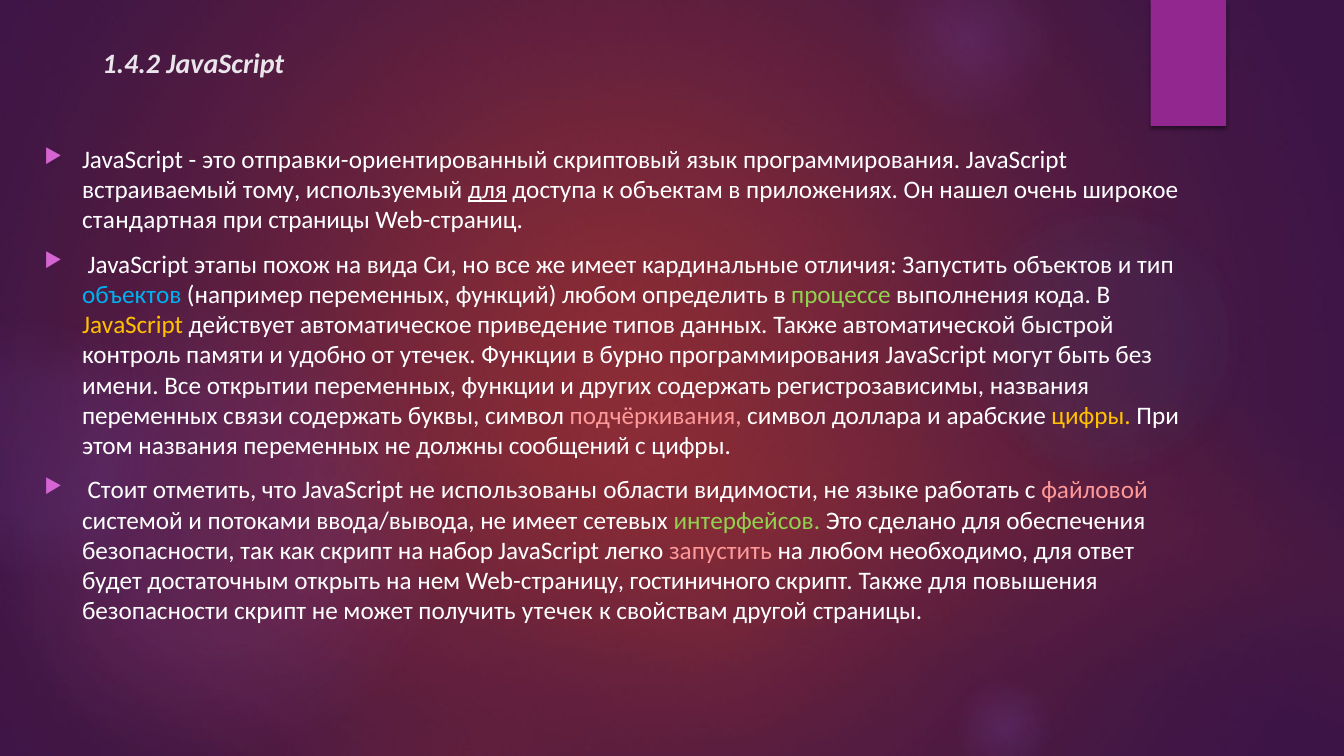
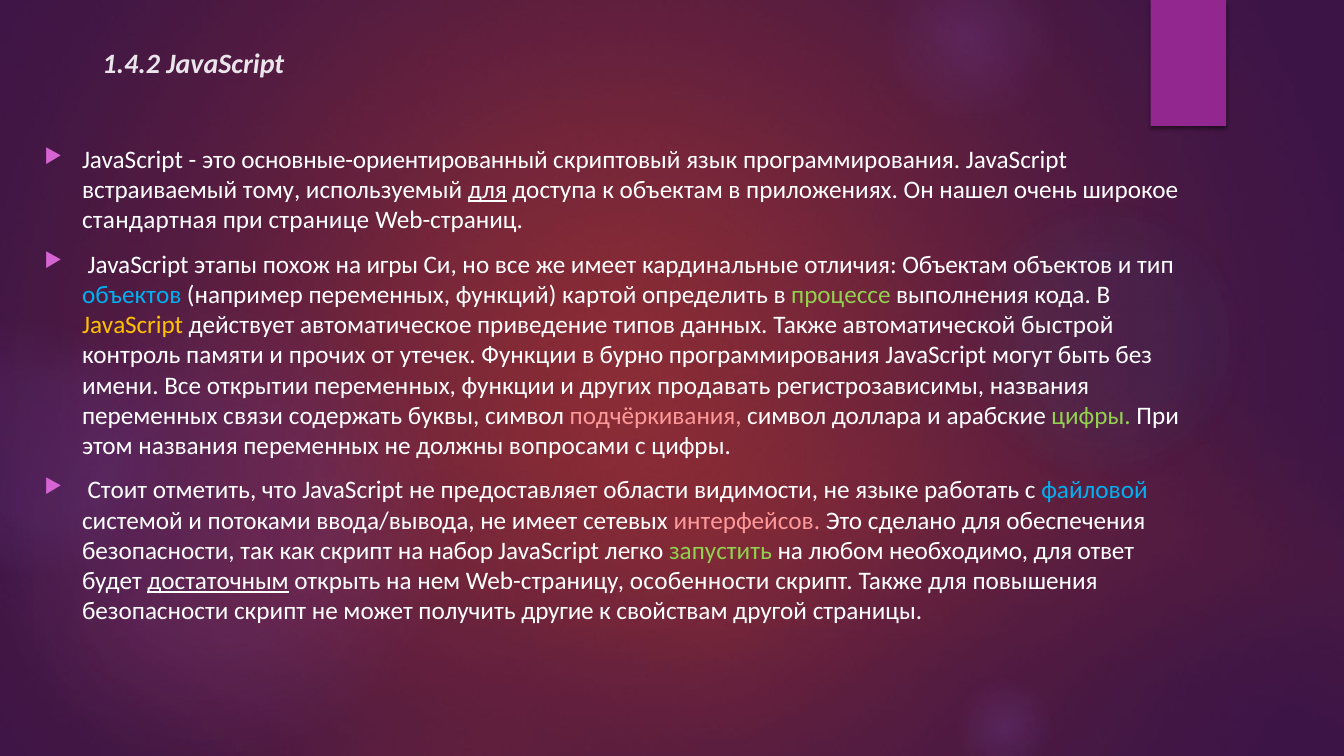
отправки-ориентированный: отправки-ориентированный -> основные-ориентированный (395, 160)
при страницы: страницы -> странице (319, 221)
вида: вида -> игры (392, 265)
отличия Запустить: Запустить -> Объектам (955, 265)
функций любом: любом -> картой (599, 295)
удобно: удобно -> прочих (327, 356)
других содержать: содержать -> продавать (714, 386)
цифры colour: yellow -> light green (1091, 416)
сообщений: сообщений -> вопросами (569, 446)
использованы: использованы -> предоставляет (519, 491)
файловой colour: pink -> light blue (1094, 491)
интерфейсов colour: light green -> pink (747, 521)
запустить colour: pink -> light green (720, 551)
достаточным underline: none -> present (218, 581)
гостиничного: гостиничного -> особенности (700, 581)
получить утечек: утечек -> другие (558, 612)
